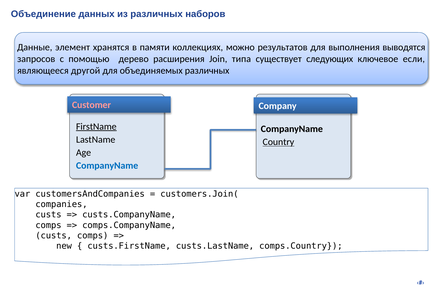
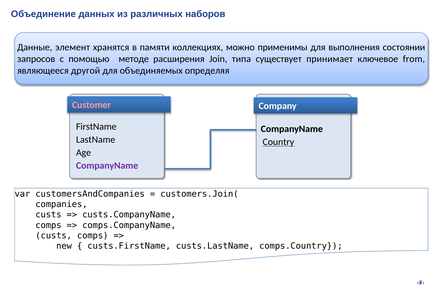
результатов: результатов -> применимы (283, 47)
выводятся: выводятся -> состоянии (404, 47)
дерево: дерево -> методе (134, 59)
следующих: следующих -> принимает (330, 59)
если: если -> from (414, 59)
объединяемых различных: различных -> определяя (207, 71)
FirstName underline: present -> none (96, 127)
CompanyName colour: blue -> purple (107, 166)
